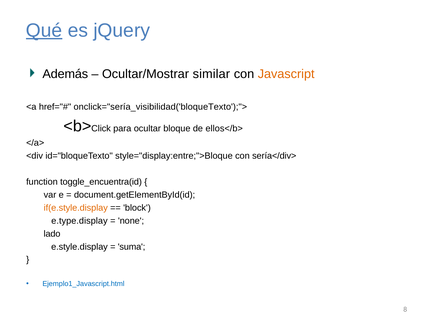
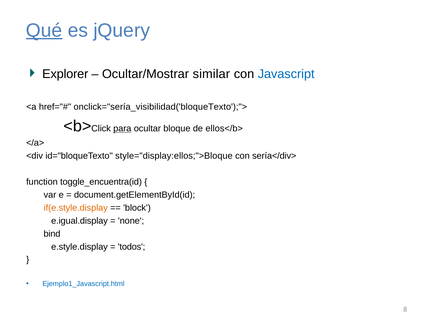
Además: Además -> Explorer (65, 74)
Javascript colour: orange -> blue (286, 74)
para underline: none -> present (122, 129)
style="display:entre;">Bloque: style="display:entre;">Bloque -> style="display:ellos;">Bloque (174, 156)
e.type.display: e.type.display -> e.igual.display (80, 221)
lado: lado -> bind (52, 234)
suma: suma -> todos (132, 247)
